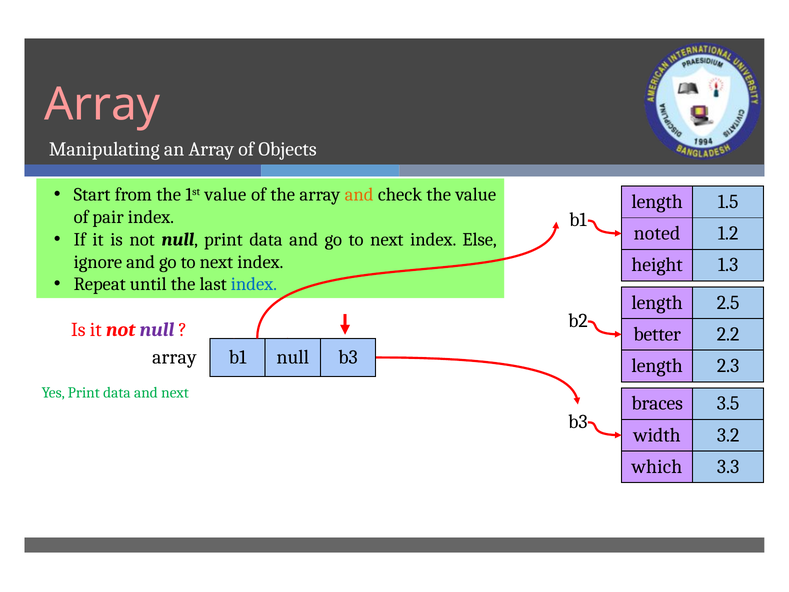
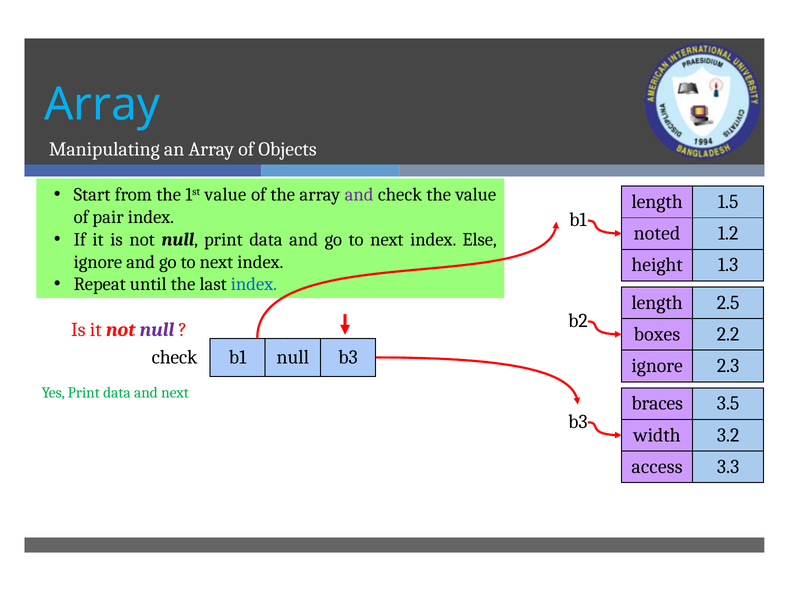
Array colour: pink -> light blue (102, 104)
and colour: orange -> purple (359, 195)
better: better -> boxes (657, 334)
array: array -> check (175, 357)
length: length -> ignore (657, 366)
which: which -> access (657, 466)
